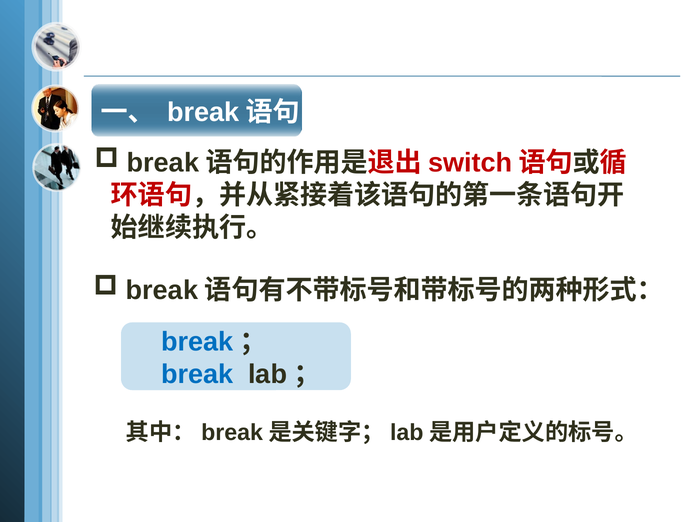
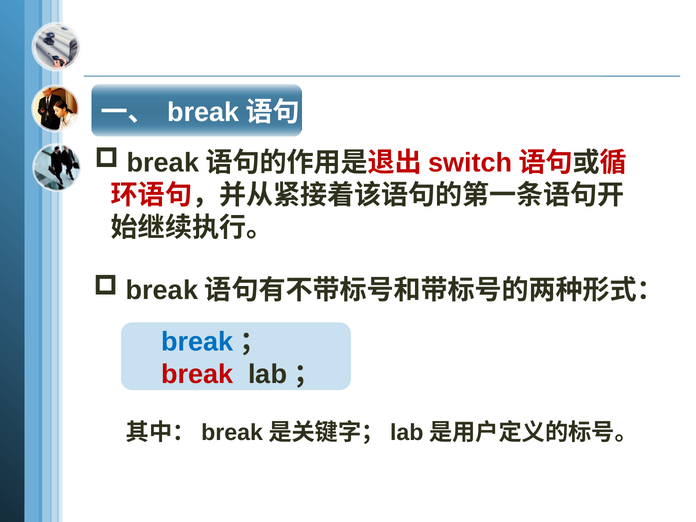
break colour: blue -> red (197, 374)
